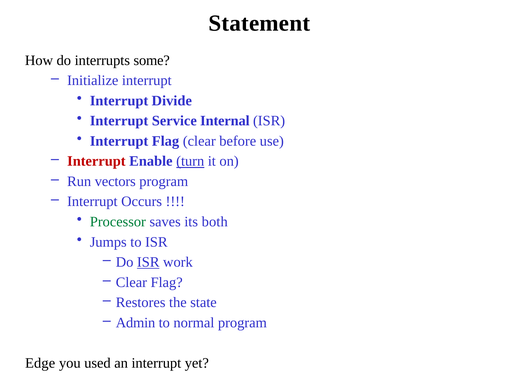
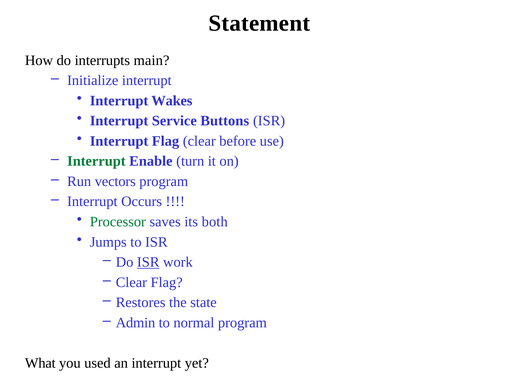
some: some -> main (152, 60)
Divide: Divide -> Wakes (172, 101)
Internal: Internal -> Buttons (225, 121)
Interrupt colour: red -> green (96, 161)
turn underline: present -> none (190, 161)
Edge: Edge -> What (40, 363)
